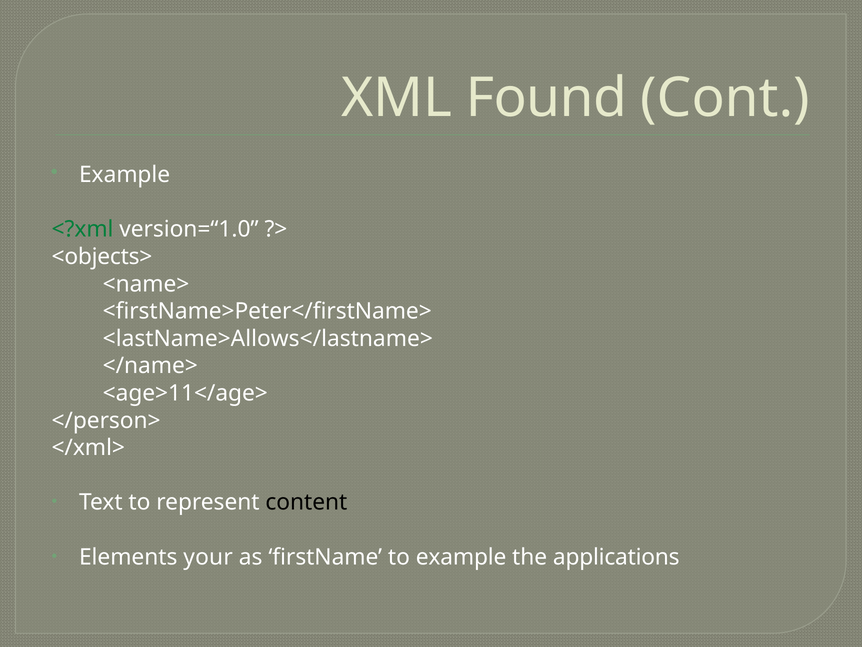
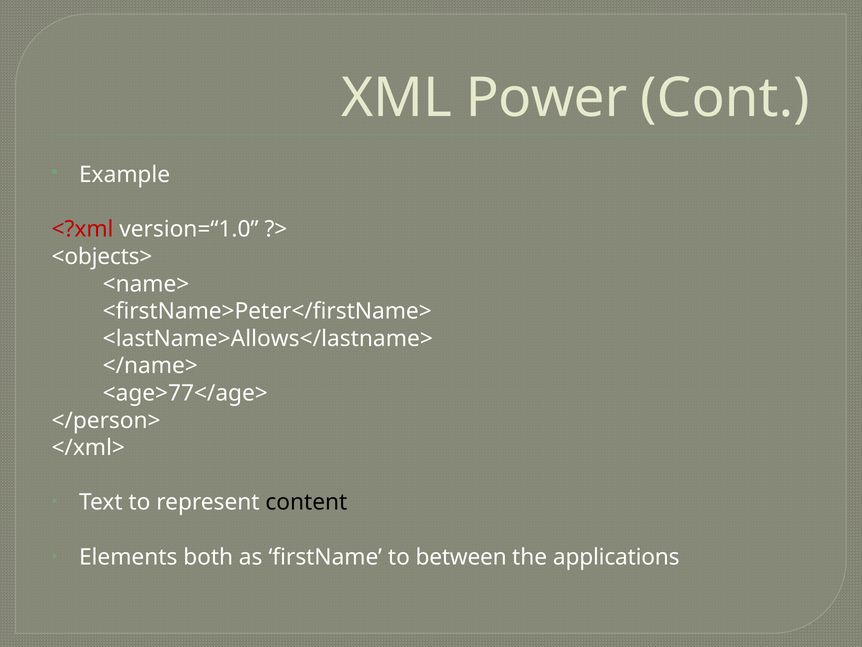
Found: Found -> Power (546, 98)
<?xml colour: green -> red (83, 229)
<age>11</age>: <age>11</age> -> <age>77</age> (185, 393)
your: your -> both (208, 557)
to example: example -> between (461, 557)
